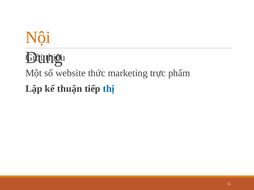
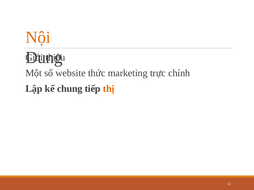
phẩm: phẩm -> chính (179, 73)
thuận: thuận -> chung (70, 89)
thị colour: blue -> orange (109, 89)
